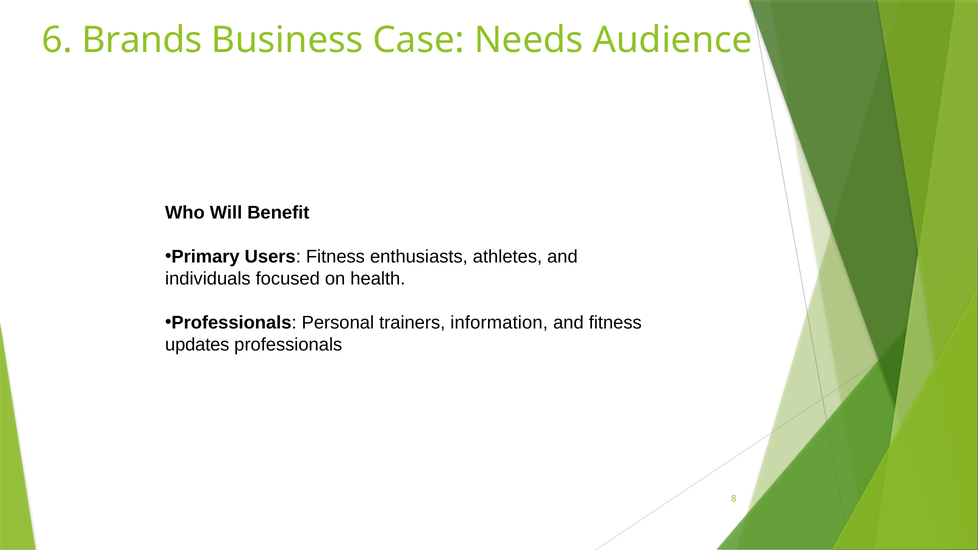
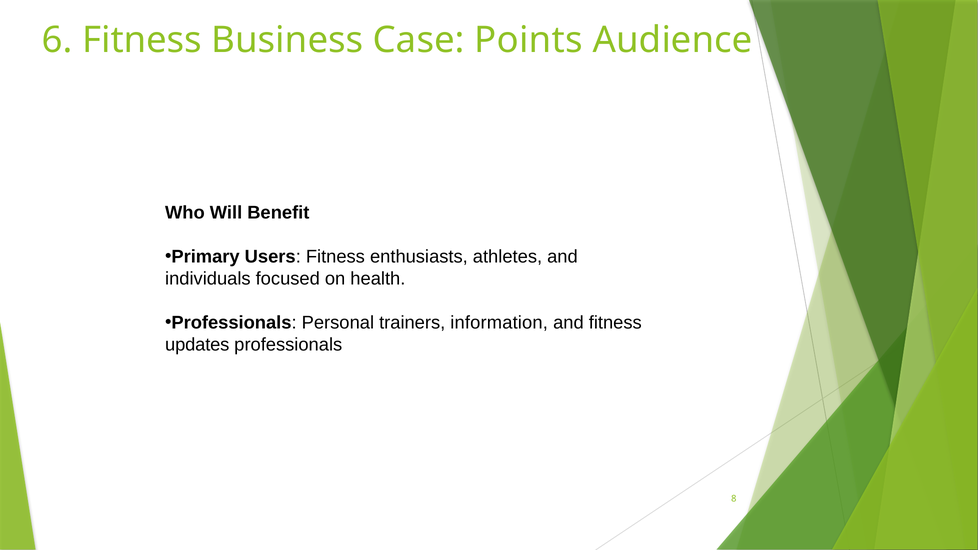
6 Brands: Brands -> Fitness (142, 40)
Needs: Needs -> Points (529, 40)
